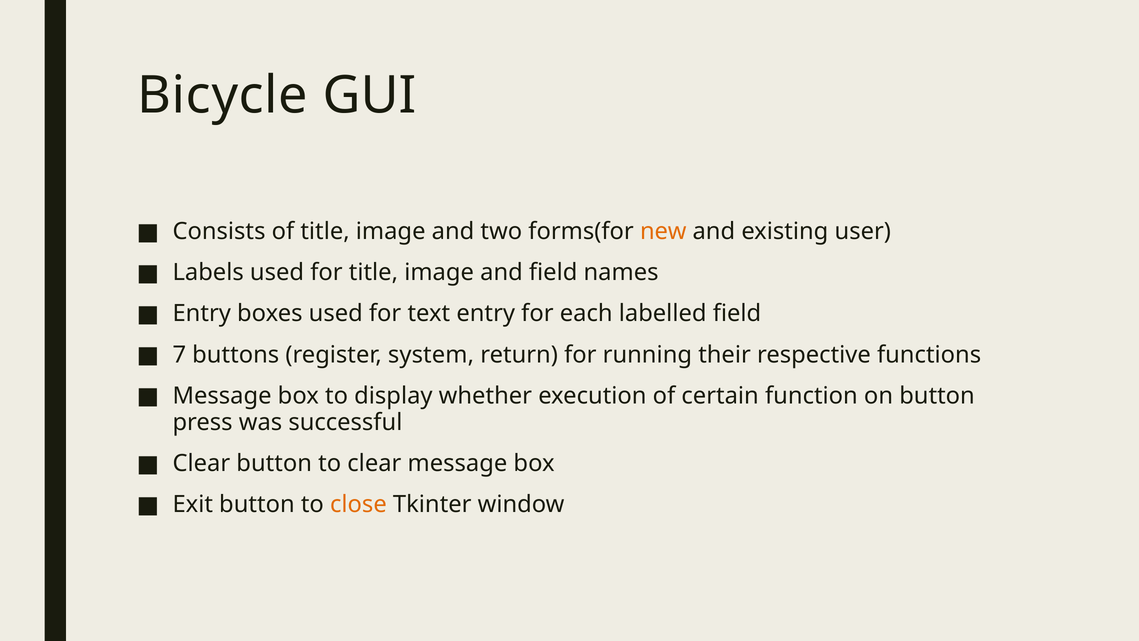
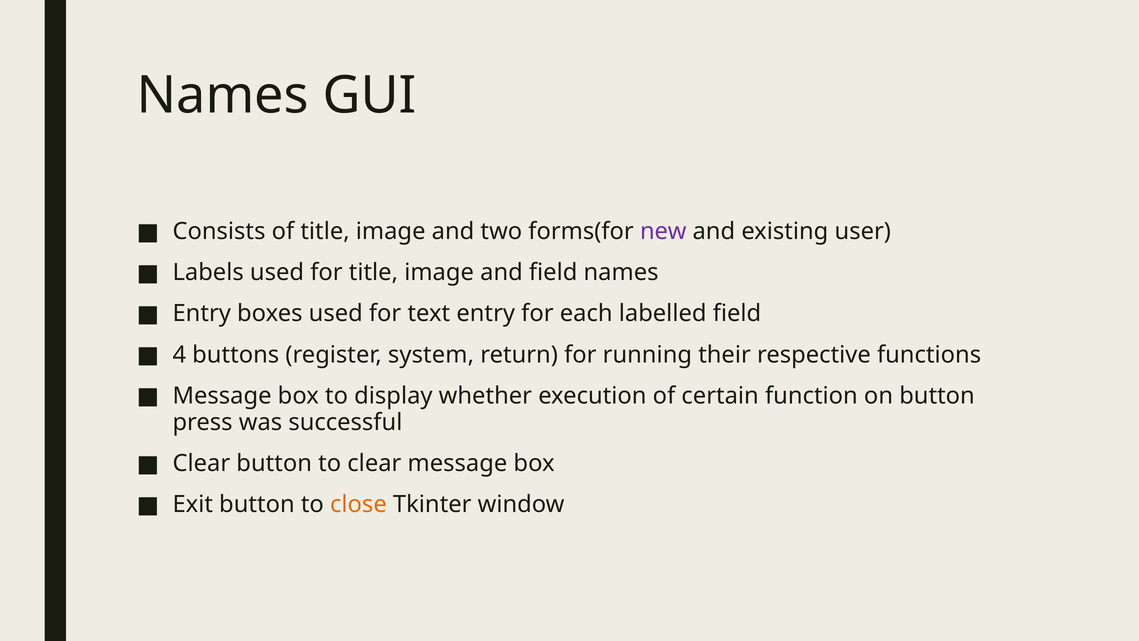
Bicycle: Bicycle -> Names (223, 96)
new colour: orange -> purple (663, 231)
7: 7 -> 4 (179, 355)
